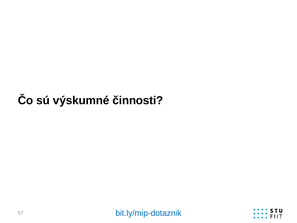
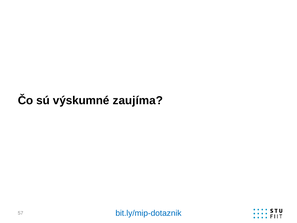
činnosti: činnosti -> zaujíma (138, 100)
